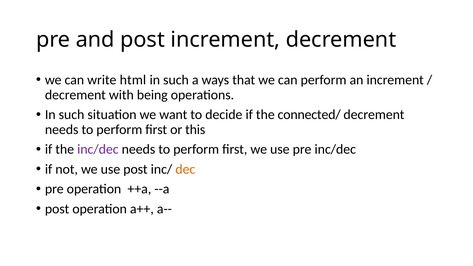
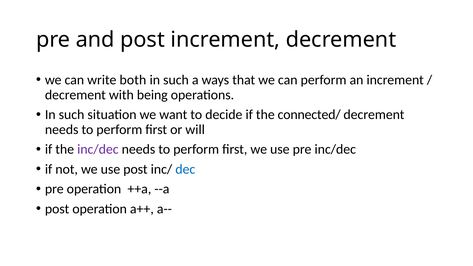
html: html -> both (133, 80)
this: this -> will (195, 130)
dec colour: orange -> blue (185, 169)
